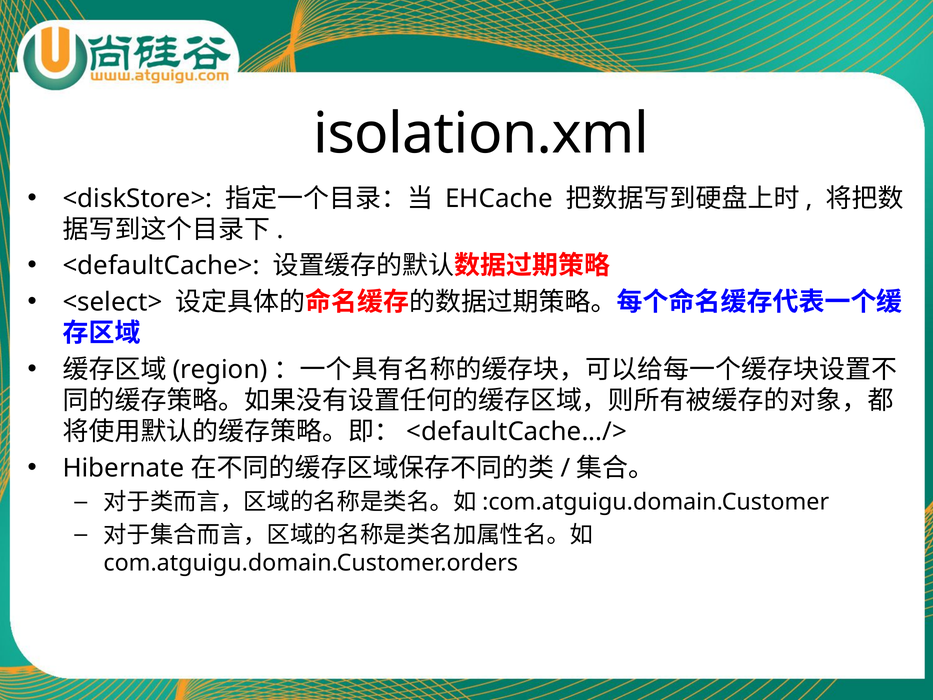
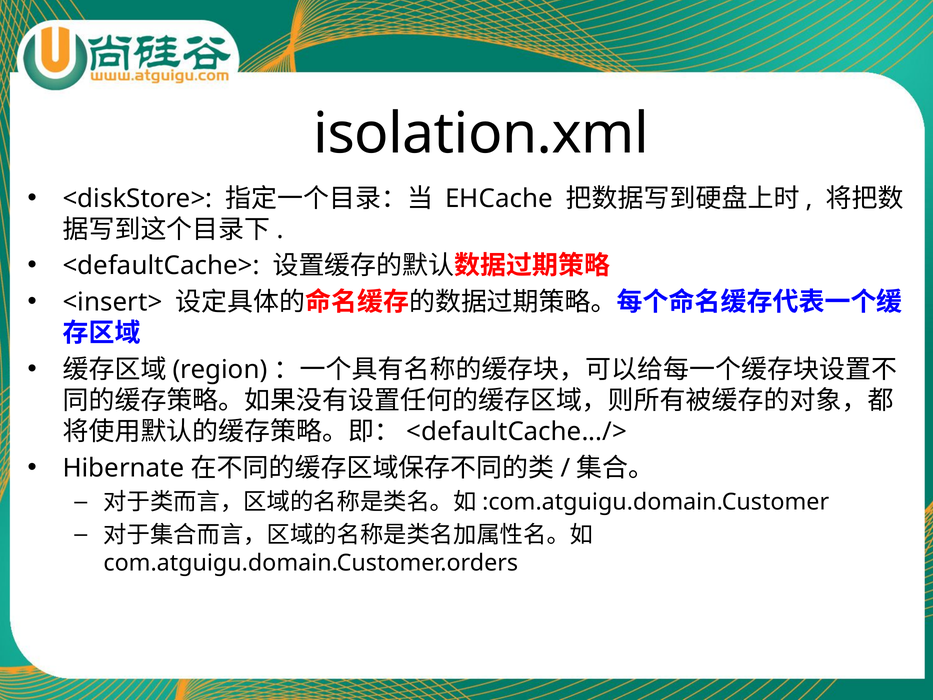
<select>: <select> -> <insert> (112, 302)
